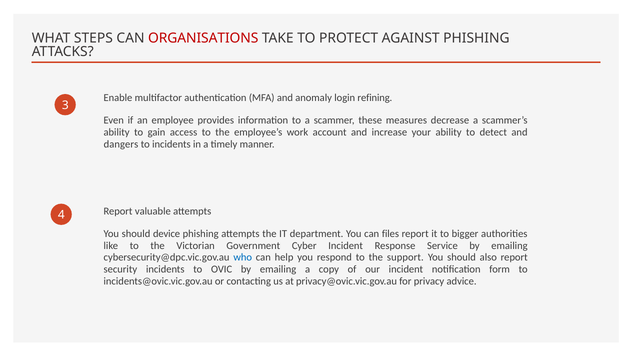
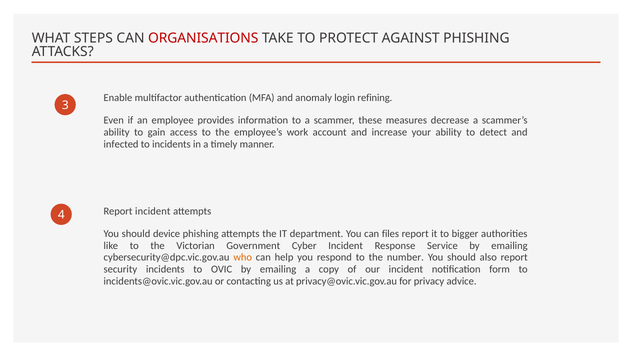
dangers: dangers -> infected (121, 144)
Report valuable: valuable -> incident (153, 211)
who colour: blue -> orange (243, 257)
support: support -> number (405, 257)
